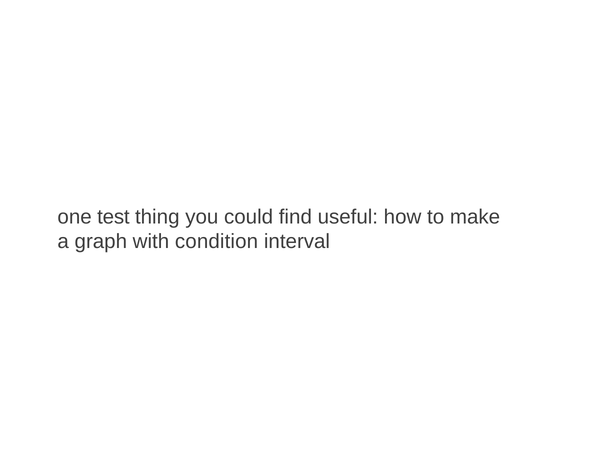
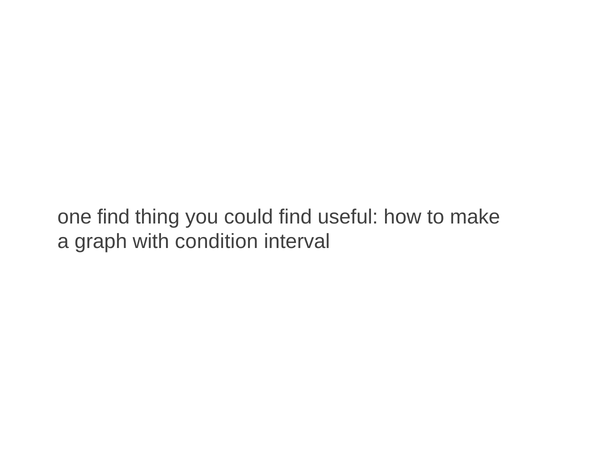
one test: test -> find (113, 217)
